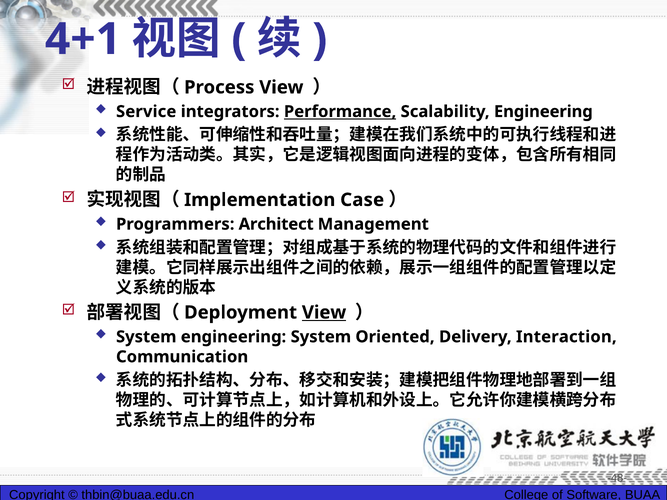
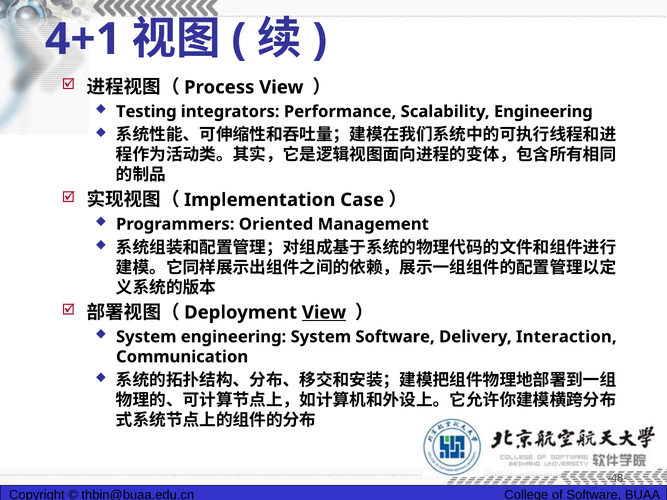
Service: Service -> Testing (146, 112)
Performance underline: present -> none (340, 112)
Architect: Architect -> Oriented (276, 224)
System Oriented: Oriented -> Software (395, 337)
